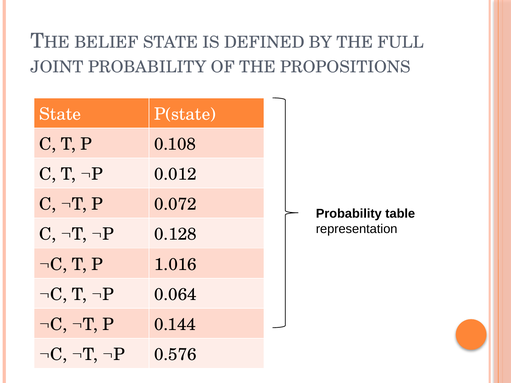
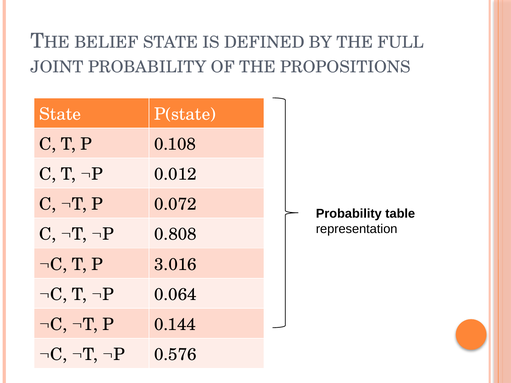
0.128: 0.128 -> 0.808 (175, 235)
1.016: 1.016 -> 3.016 (175, 265)
